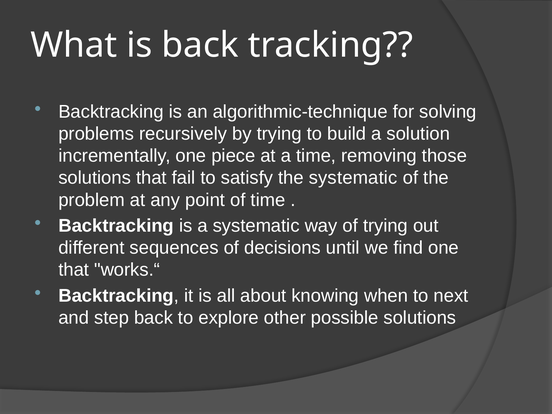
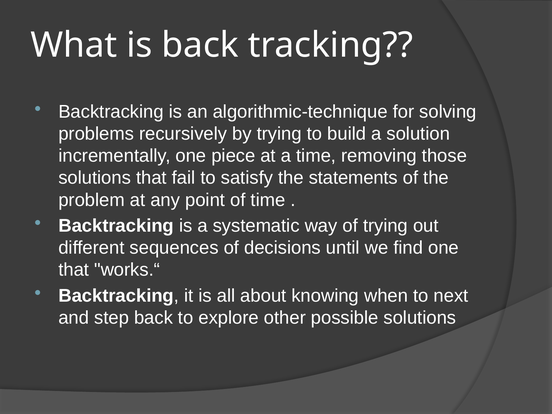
the systematic: systematic -> statements (353, 178)
